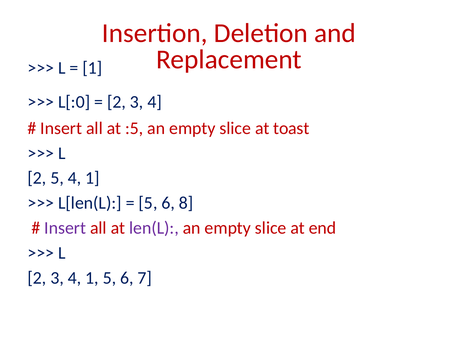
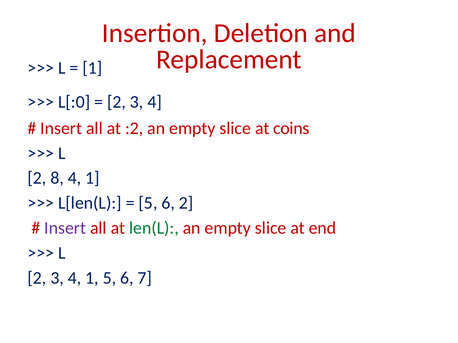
:5: :5 -> :2 (134, 128)
toast: toast -> coins (291, 128)
2 5: 5 -> 8 (57, 178)
6 8: 8 -> 2 (186, 203)
len(L colour: purple -> green (154, 228)
